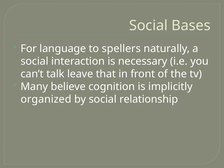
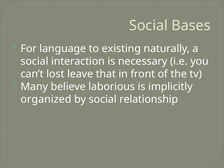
spellers: spellers -> existing (121, 49)
talk: talk -> lost (55, 74)
cognition: cognition -> laborious (112, 87)
